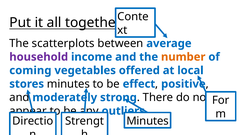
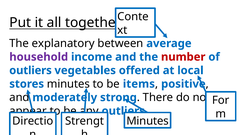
scatterplots: scatterplots -> explanatory (63, 43)
number colour: orange -> red (183, 57)
coming: coming -> outliers (30, 70)
effect: effect -> items (139, 84)
